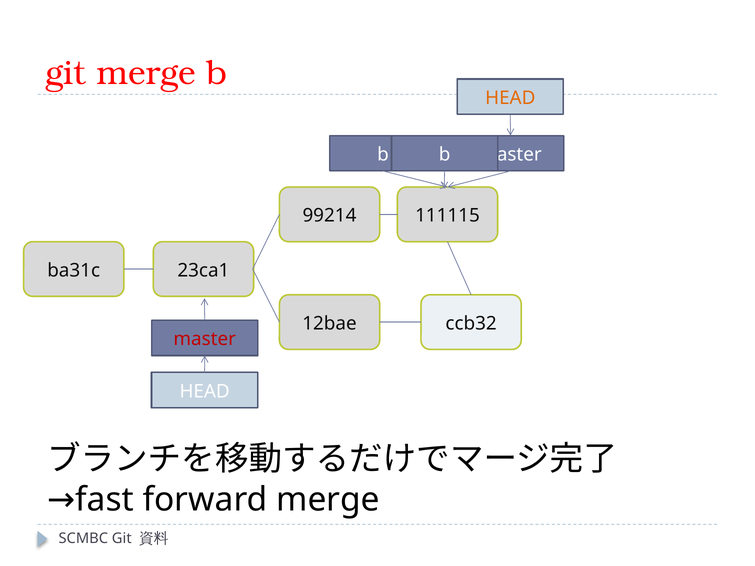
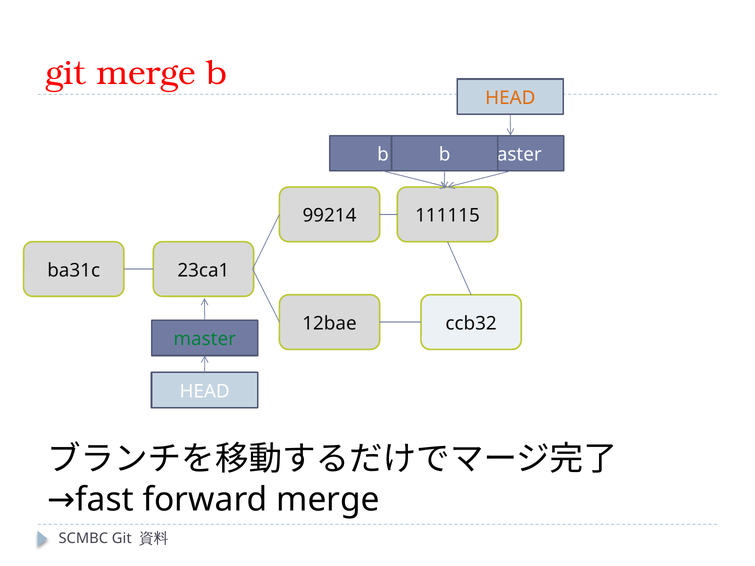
master colour: red -> green (205, 339)
